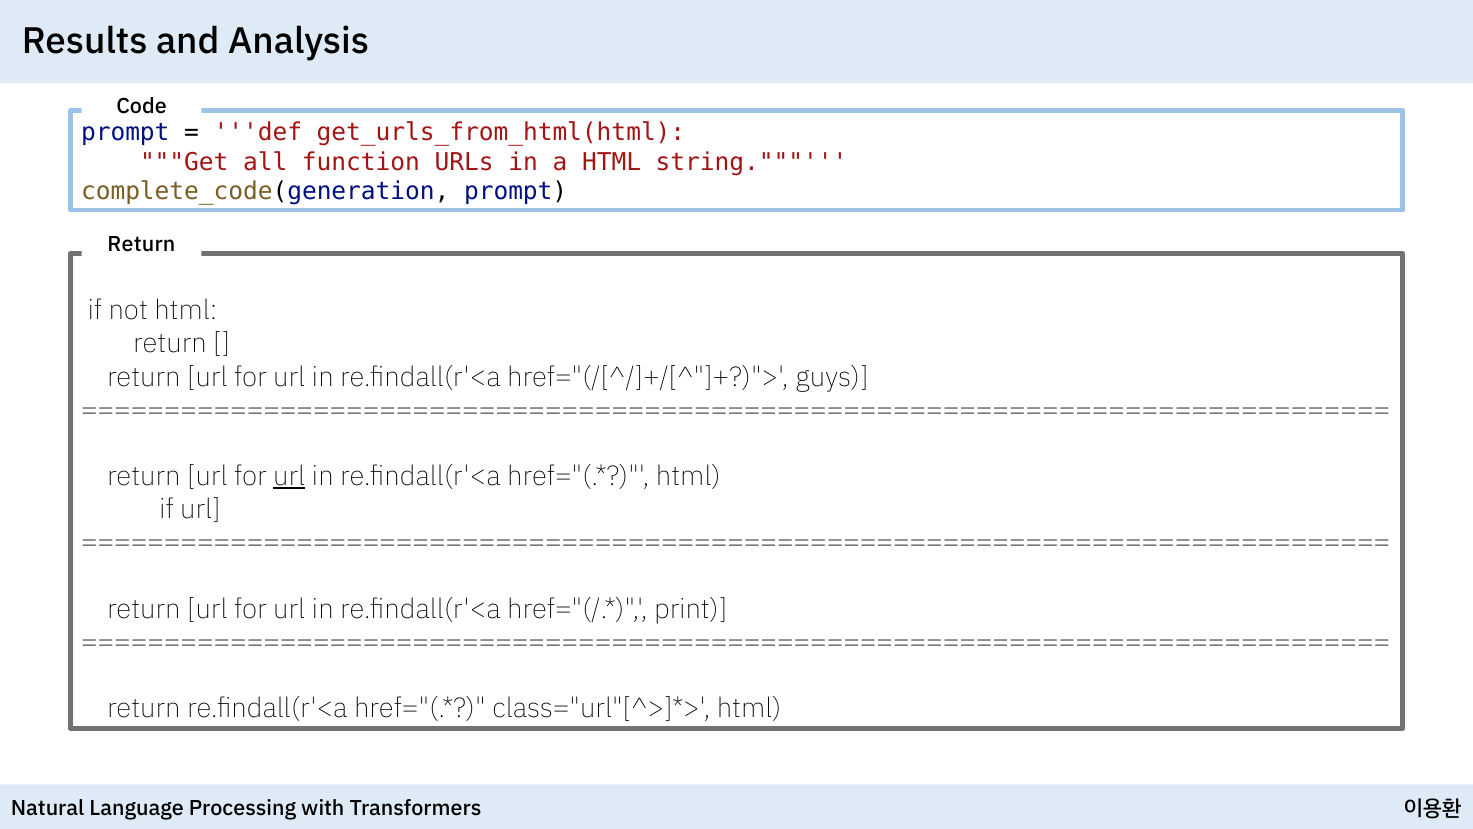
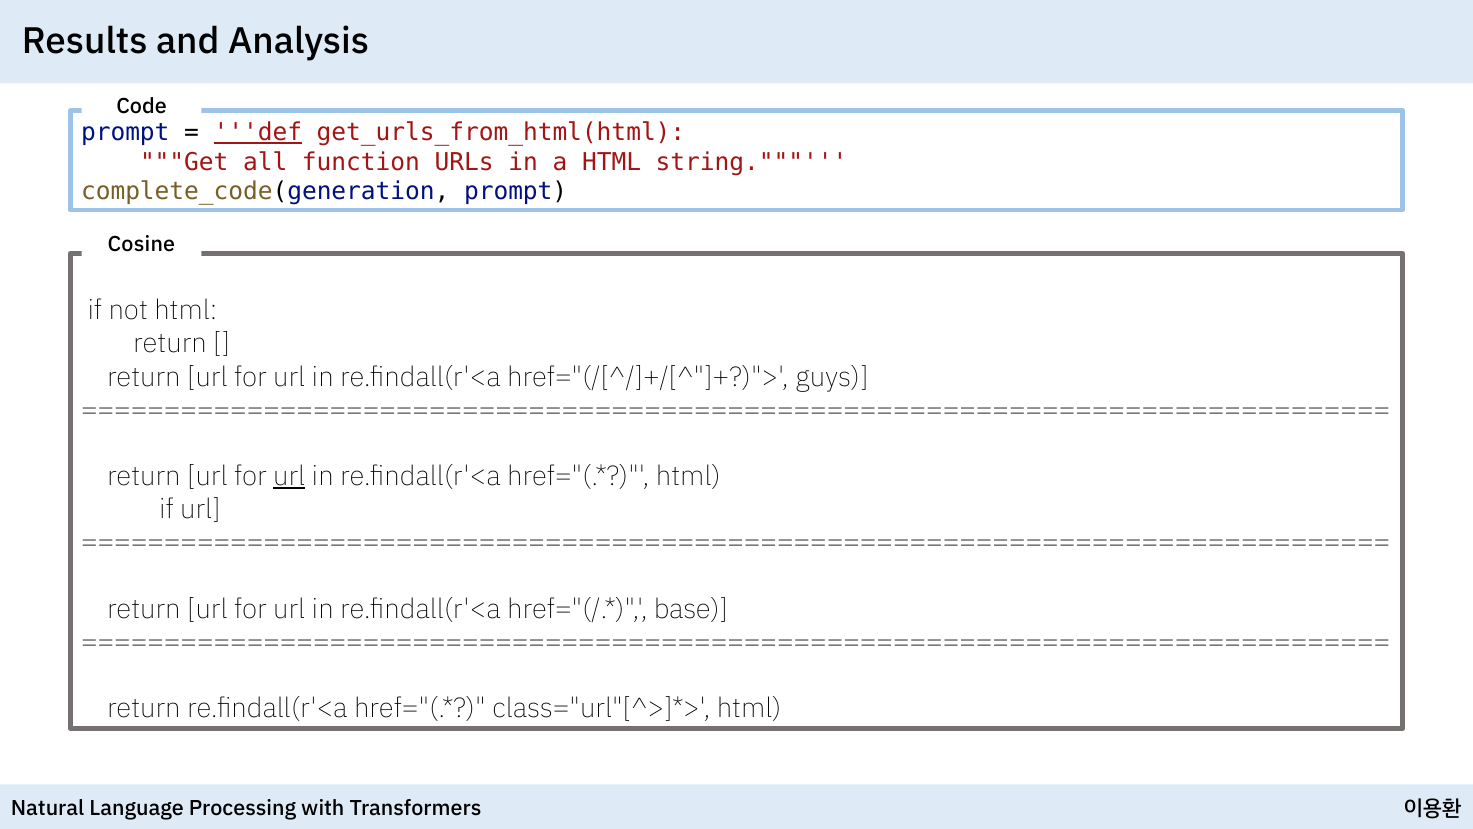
def underline: none -> present (258, 133)
Return: Return -> Cosine (141, 244)
print: print -> base (691, 609)
